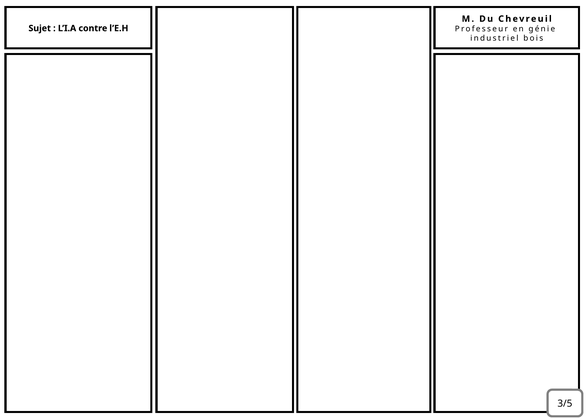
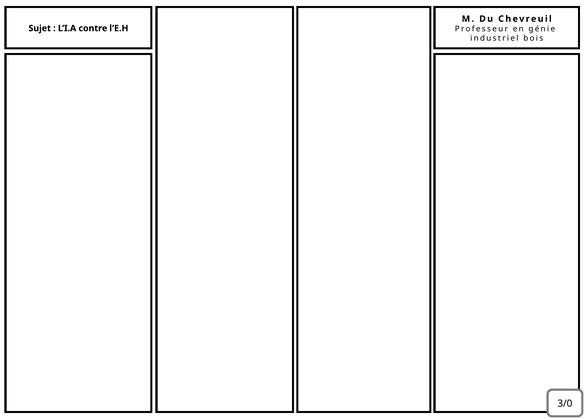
3/5: 3/5 -> 3/0 (565, 403)
